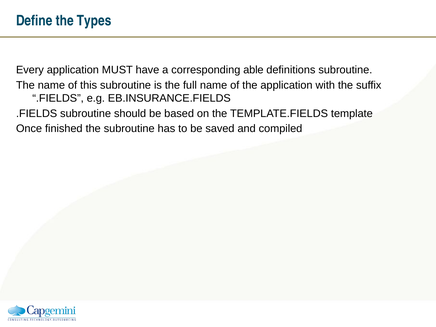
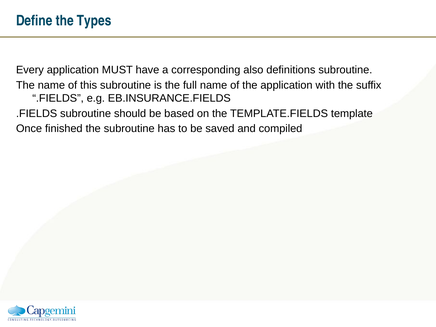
able: able -> also (253, 70)
